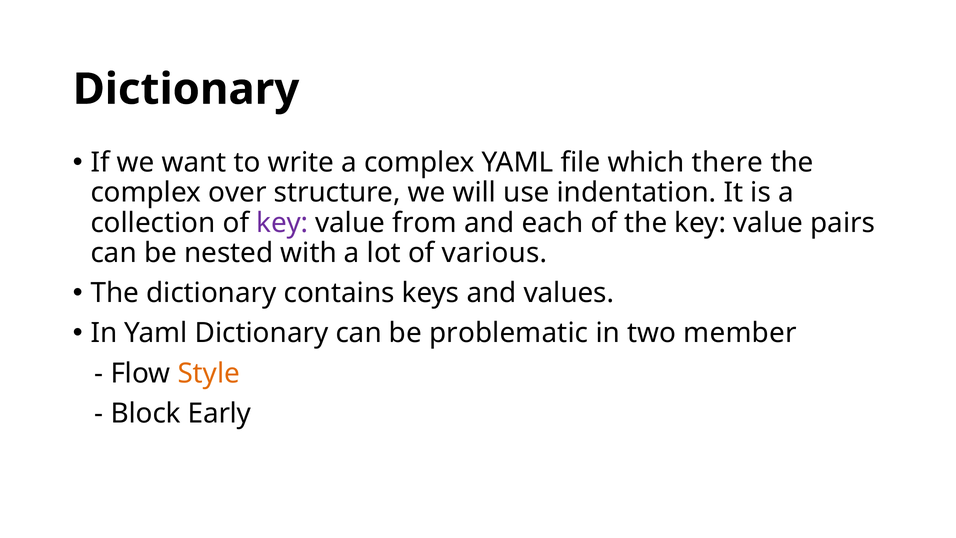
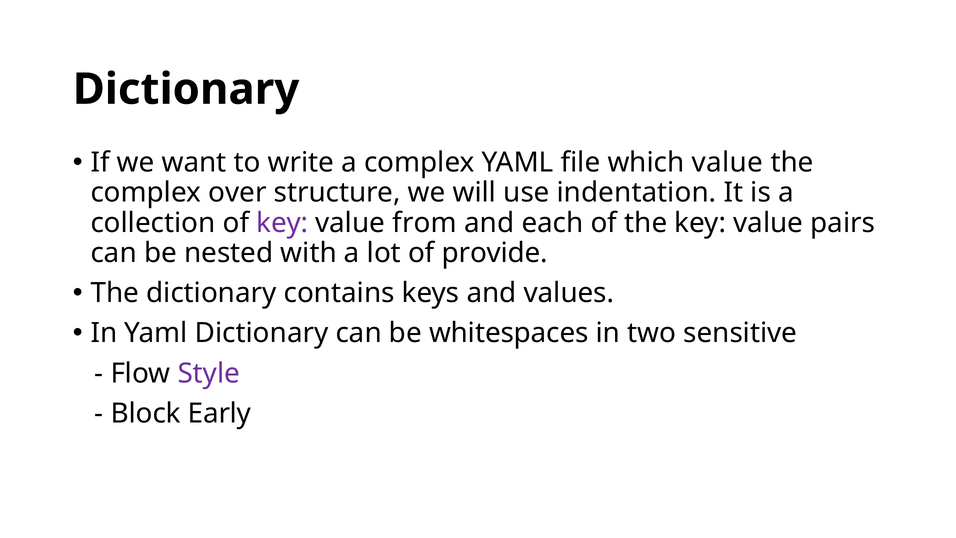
which there: there -> value (727, 163)
various: various -> provide (495, 253)
problematic: problematic -> whitespaces (509, 333)
member: member -> sensitive (740, 333)
Style colour: orange -> purple (209, 373)
